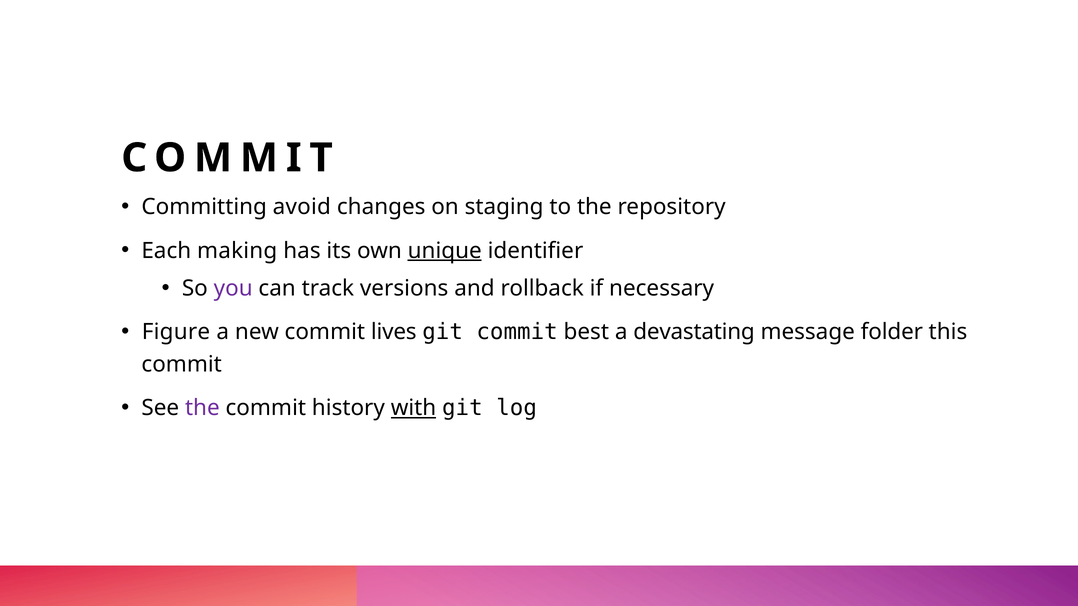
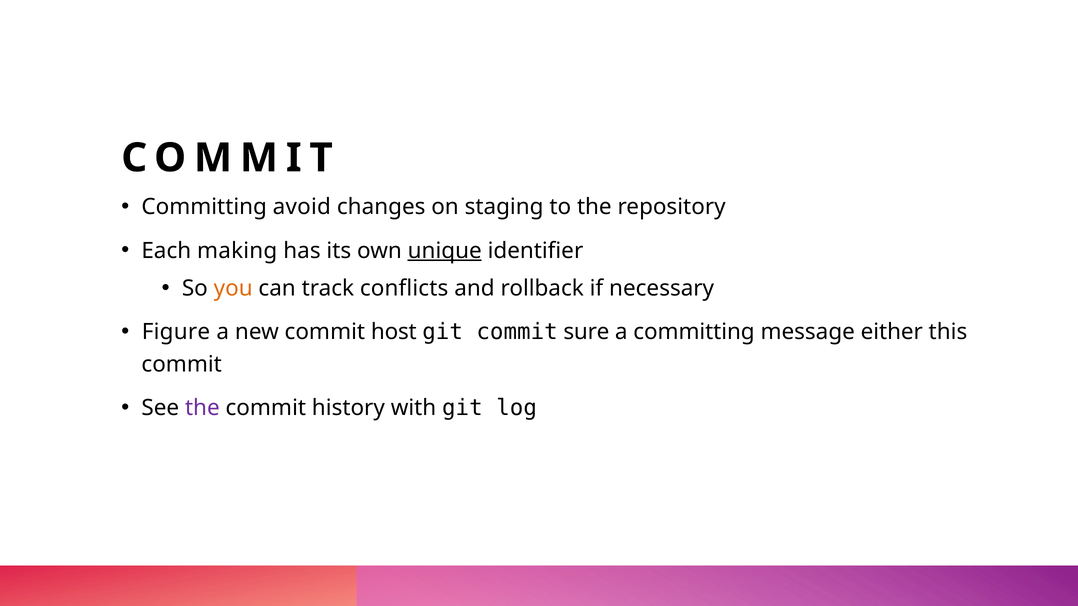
you colour: purple -> orange (233, 289)
versions: versions -> conflicts (404, 289)
lives: lives -> host (394, 332)
best: best -> sure (586, 332)
a devastating: devastating -> committing (694, 332)
folder: folder -> either (892, 332)
with underline: present -> none (413, 408)
